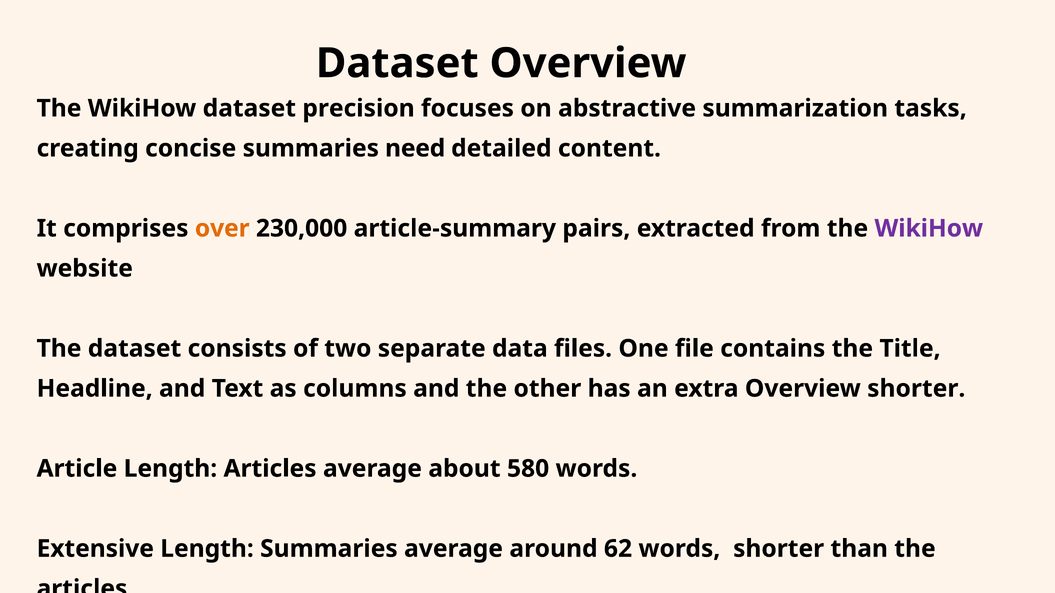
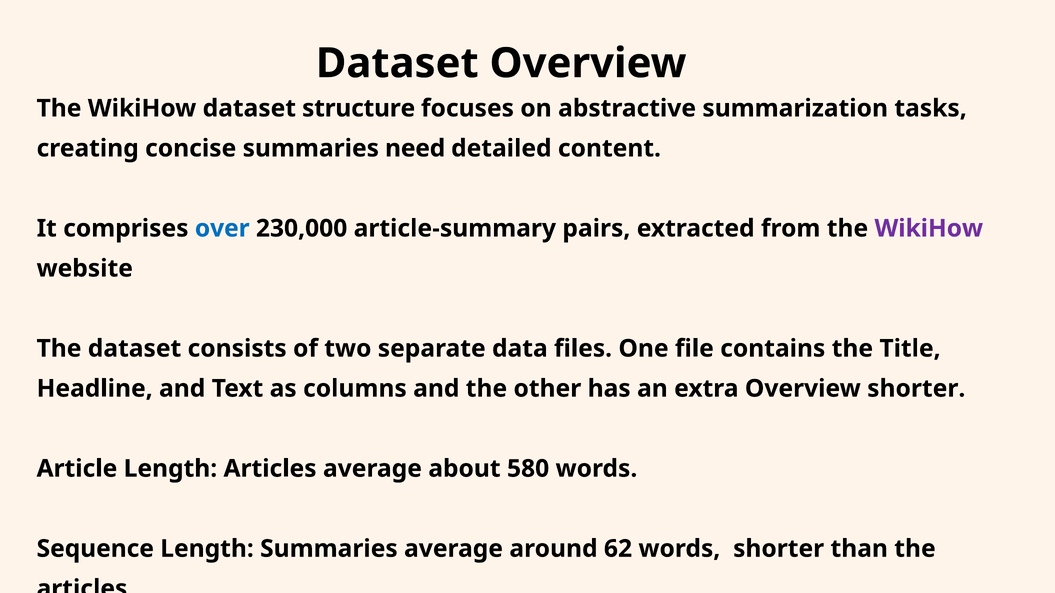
precision: precision -> structure (359, 108)
over colour: orange -> blue (222, 229)
Extensive: Extensive -> Sequence (95, 549)
